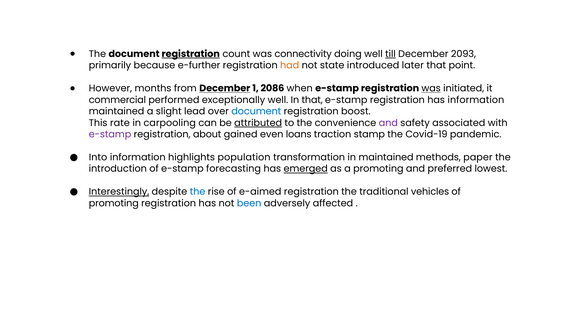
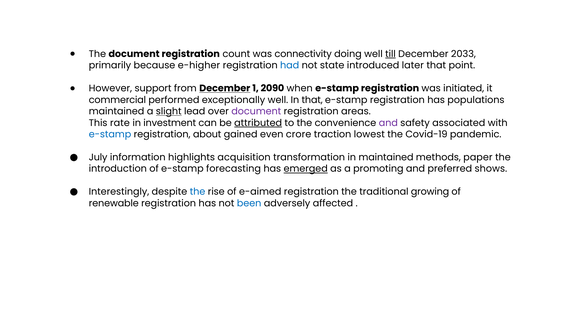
registration underline: present -> none (191, 54)
2093: 2093 -> 2033 (463, 54)
e-further: e-further -> e-higher (199, 65)
had colour: orange -> blue (290, 65)
months: months -> support (153, 88)
2086: 2086 -> 2090 (272, 88)
was underline: present -> none (431, 88)
has information: information -> populations (476, 100)
slight underline: none -> present (169, 111)
document colour: blue -> purple (256, 111)
boost: boost -> areas (356, 111)
carpooling: carpooling -> investment (170, 123)
e-stamp colour: purple -> blue (110, 134)
loans: loans -> crore (299, 134)
stamp: stamp -> lowest (369, 134)
Into: Into -> July (98, 157)
population: population -> acquisition (244, 157)
lowest: lowest -> shows (491, 169)
Interestingly underline: present -> none (119, 192)
vehicles: vehicles -> growing (430, 192)
promoting: promoting -> renewable (114, 203)
